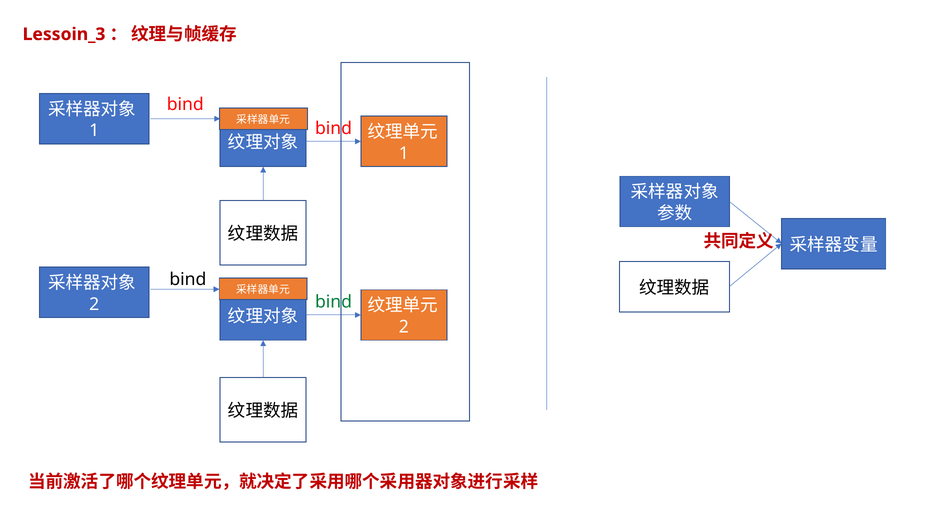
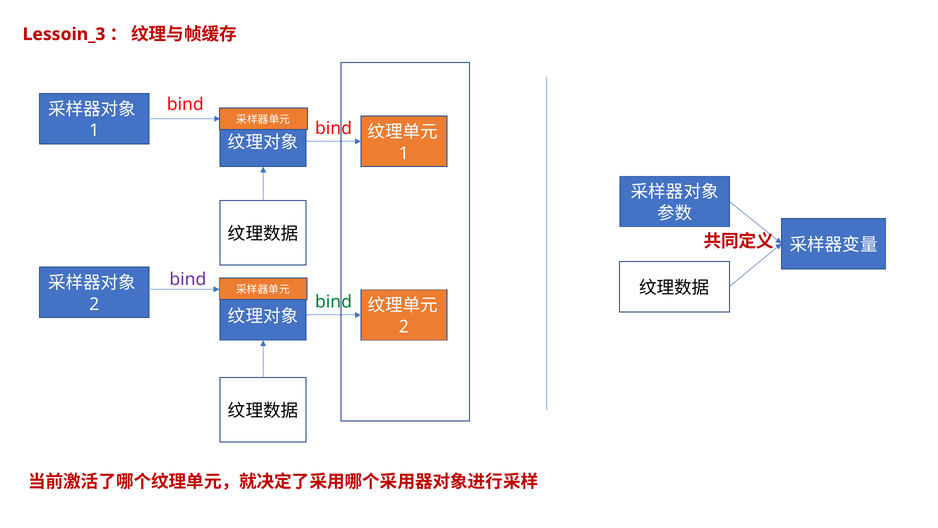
bind colour: black -> purple (188, 279)
